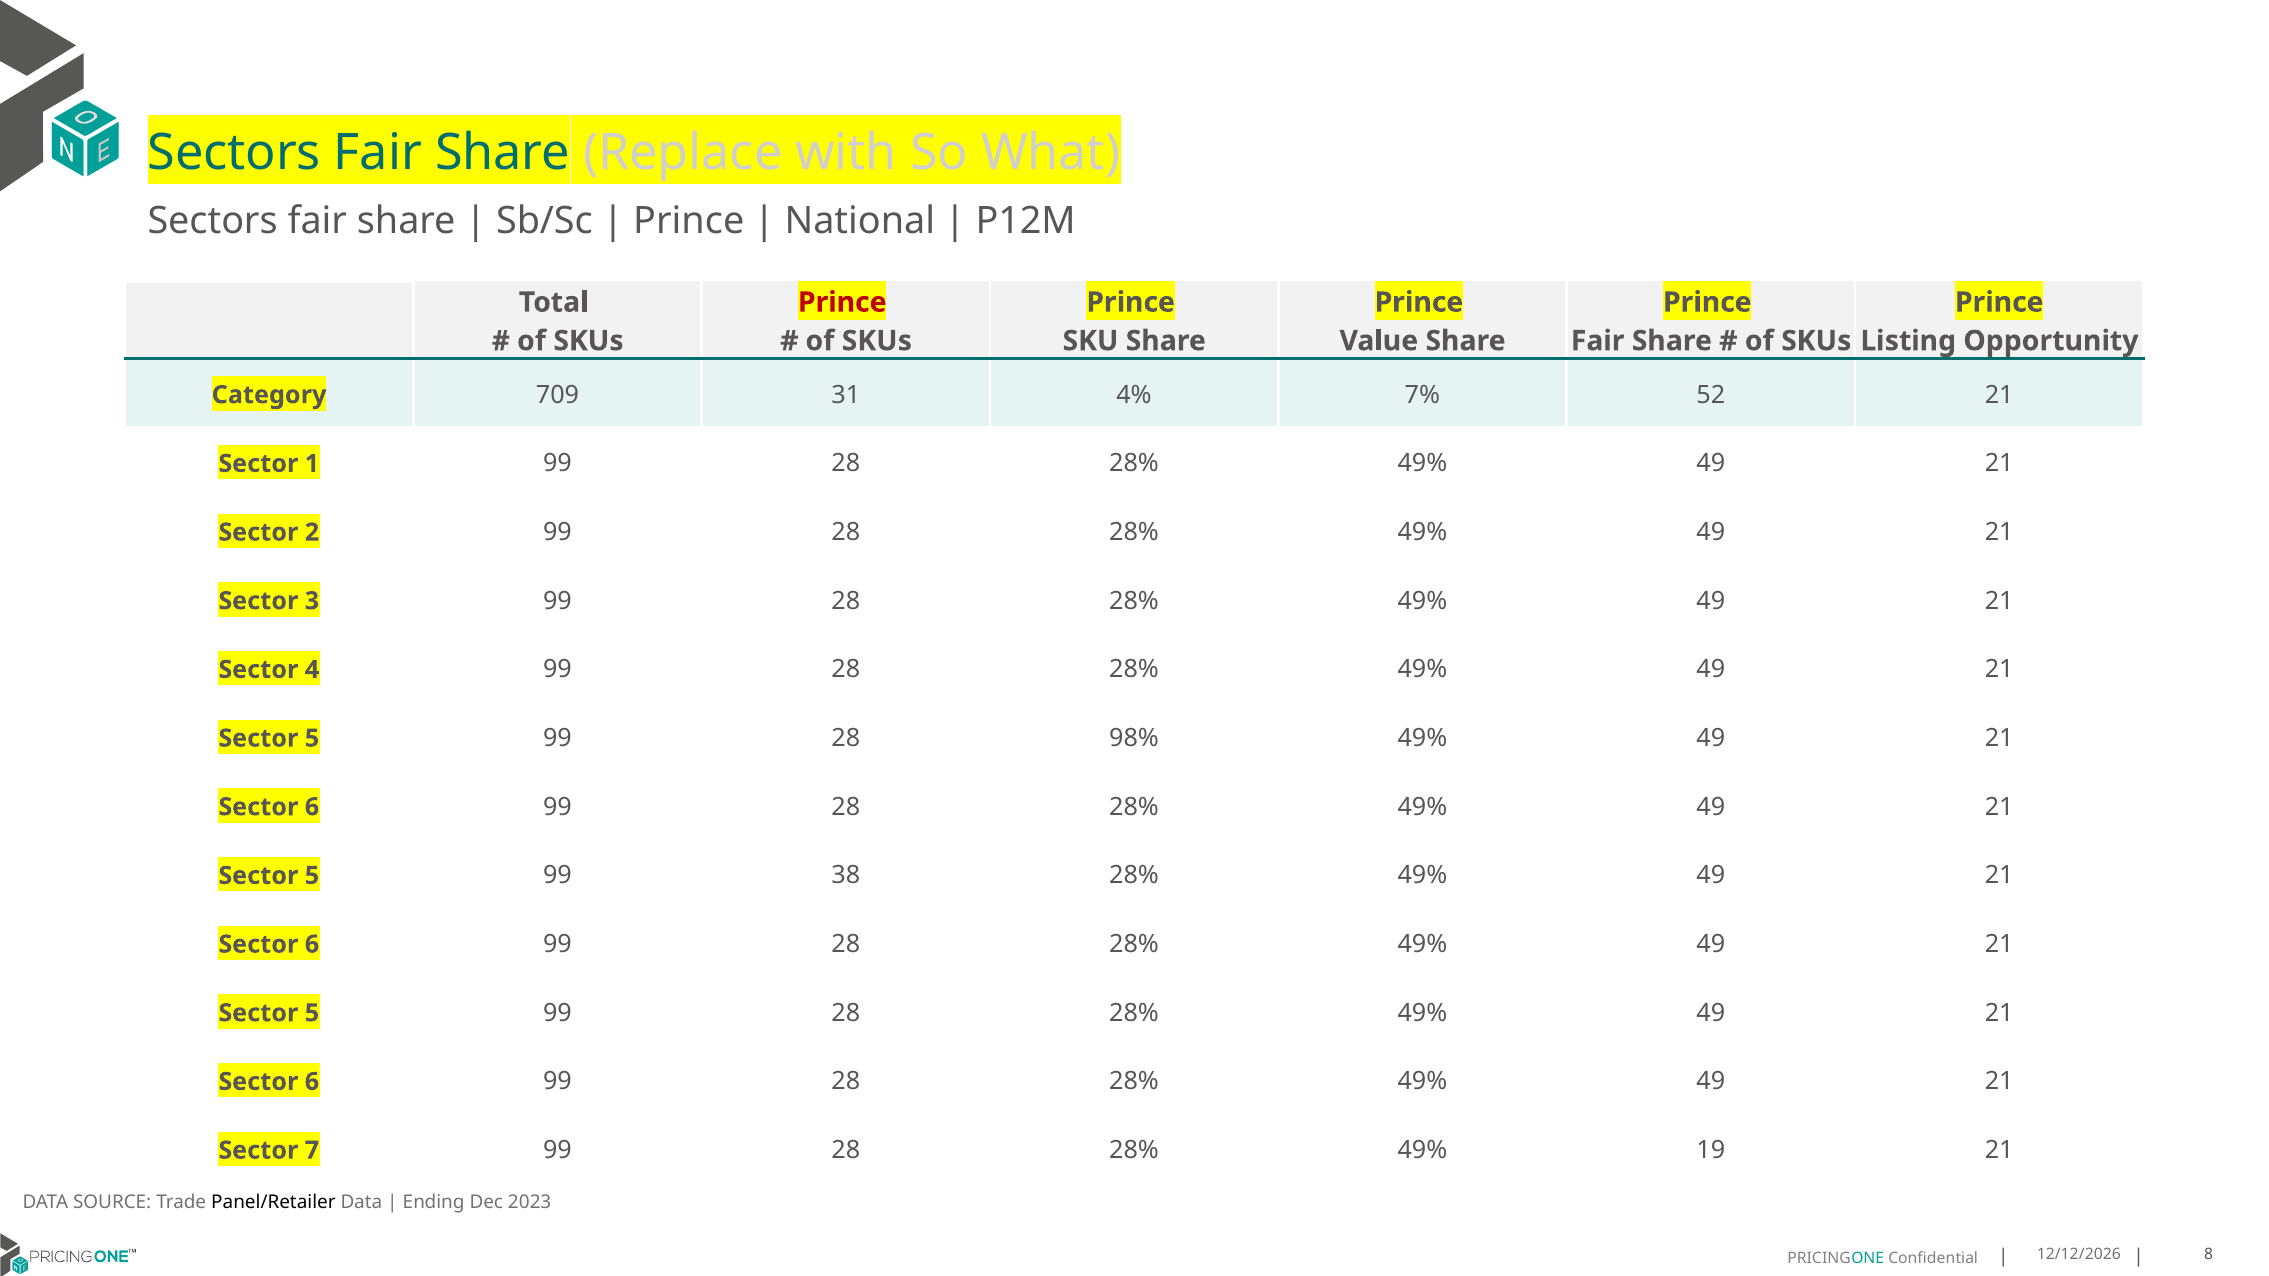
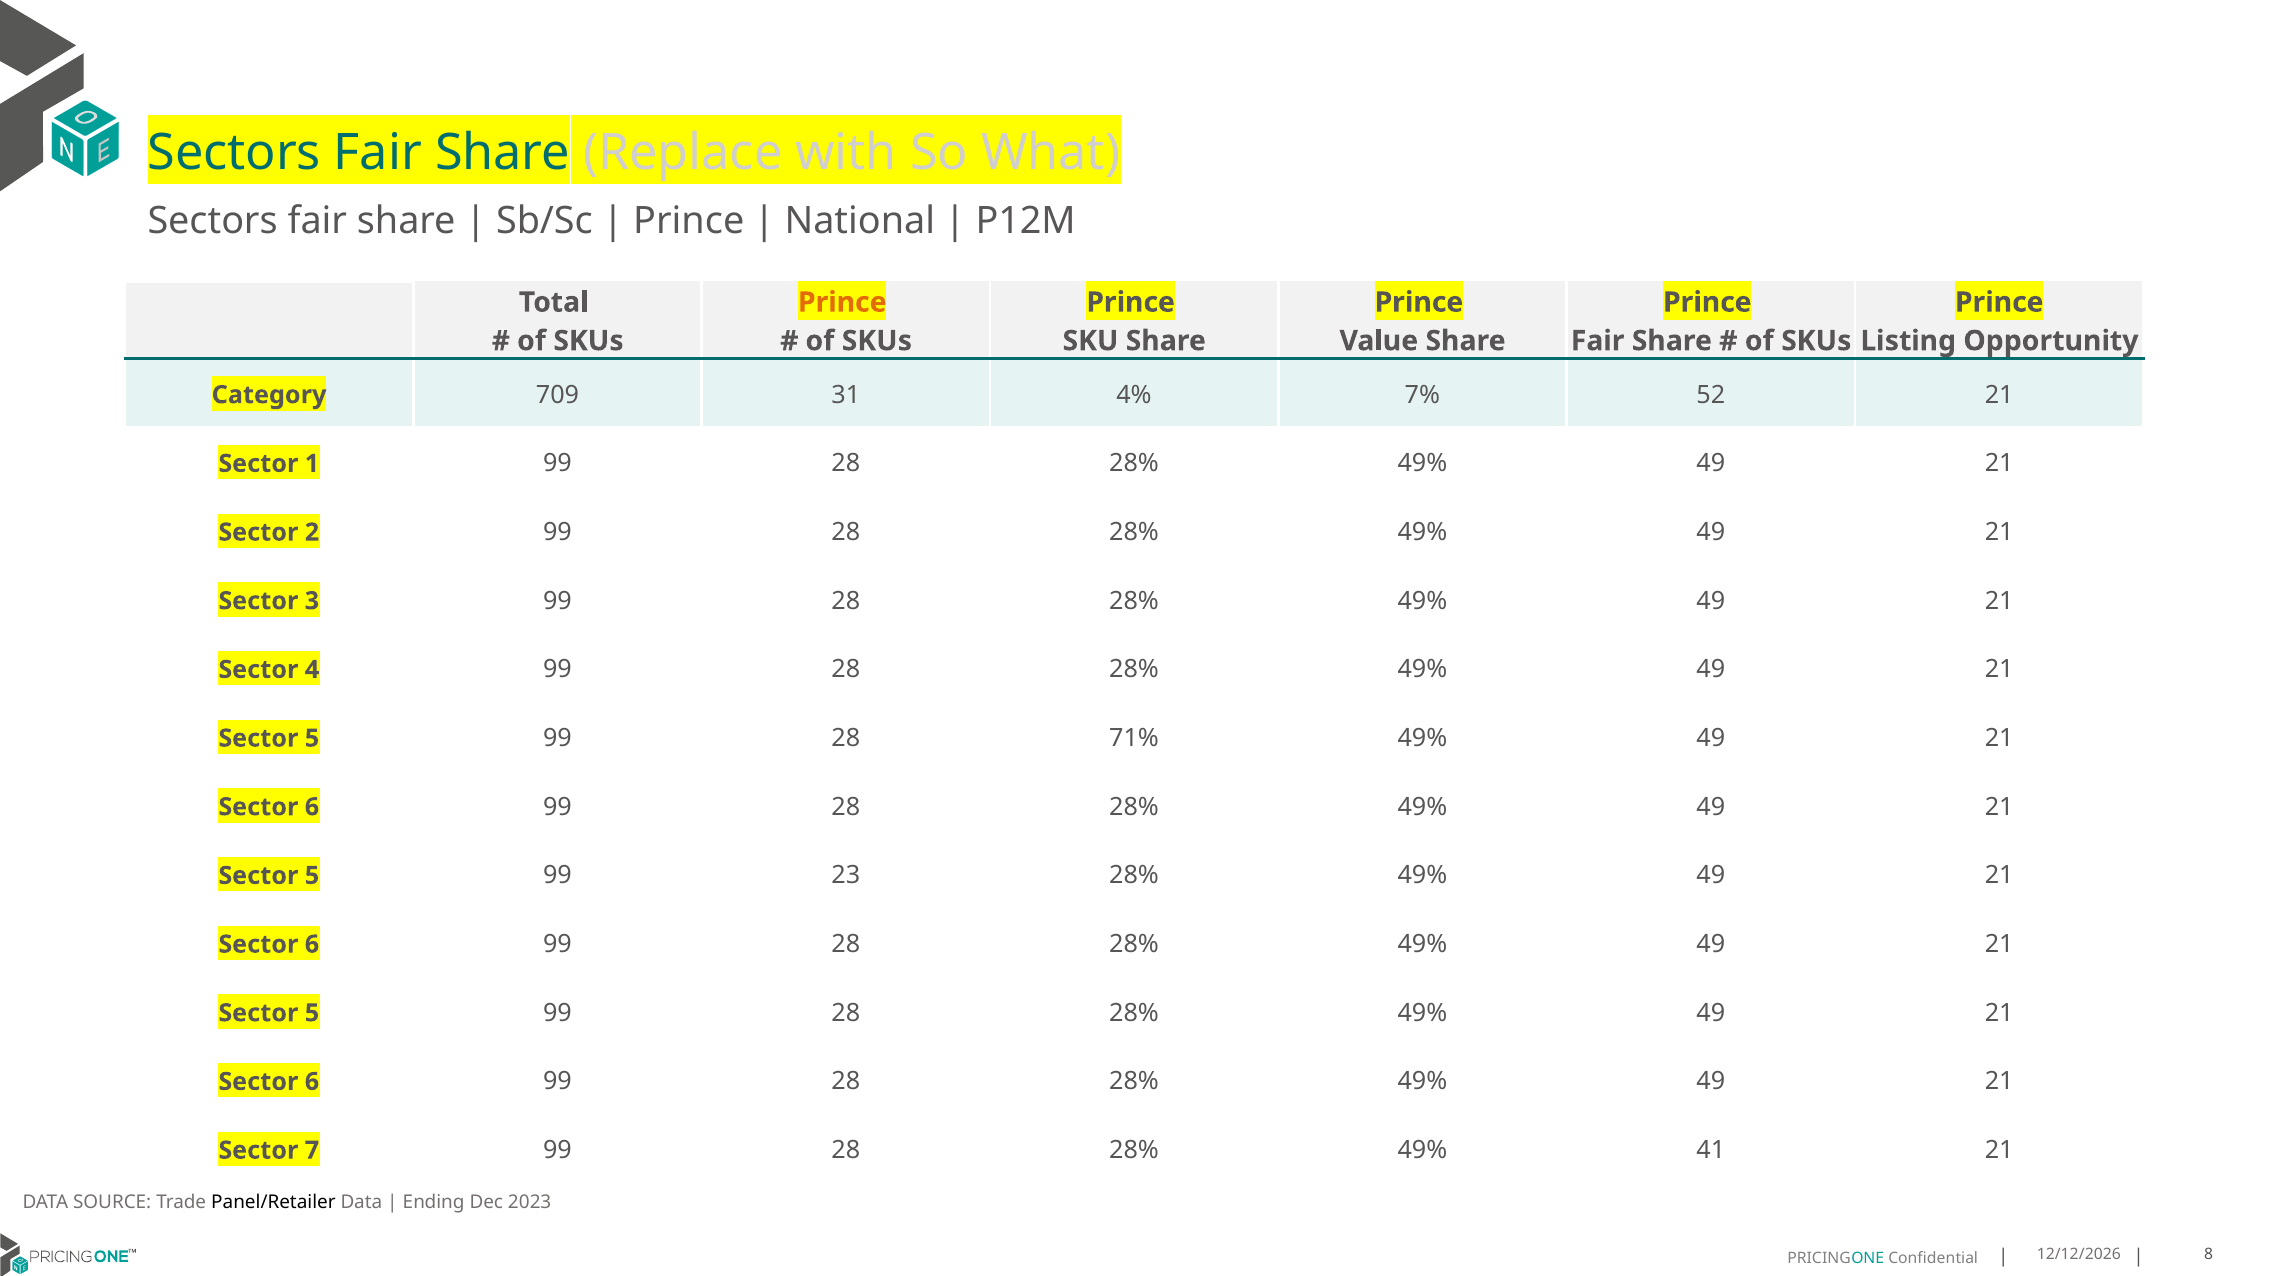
Prince colour: red -> orange (842, 302)
98%: 98% -> 71% (1134, 738)
38: 38 -> 23 (846, 876)
19: 19 -> 41 (1711, 1151)
